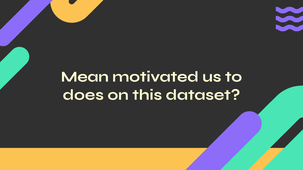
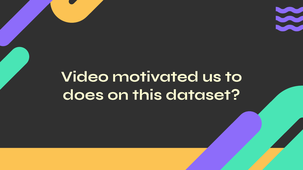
Mean: Mean -> Video (85, 77)
